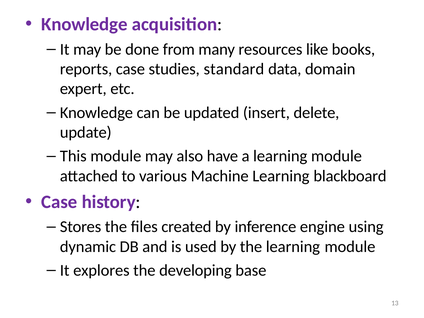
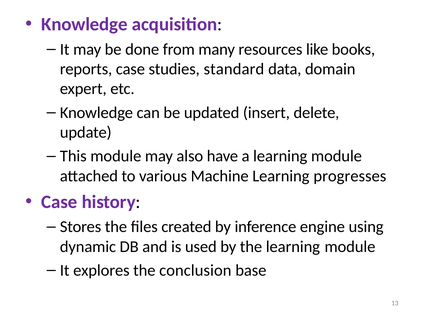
blackboard: blackboard -> progresses (350, 176)
developing: developing -> conclusion (195, 270)
